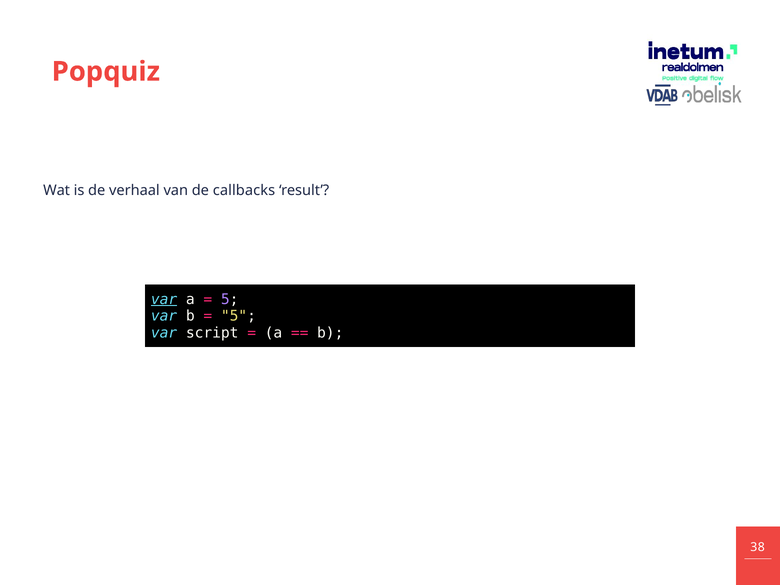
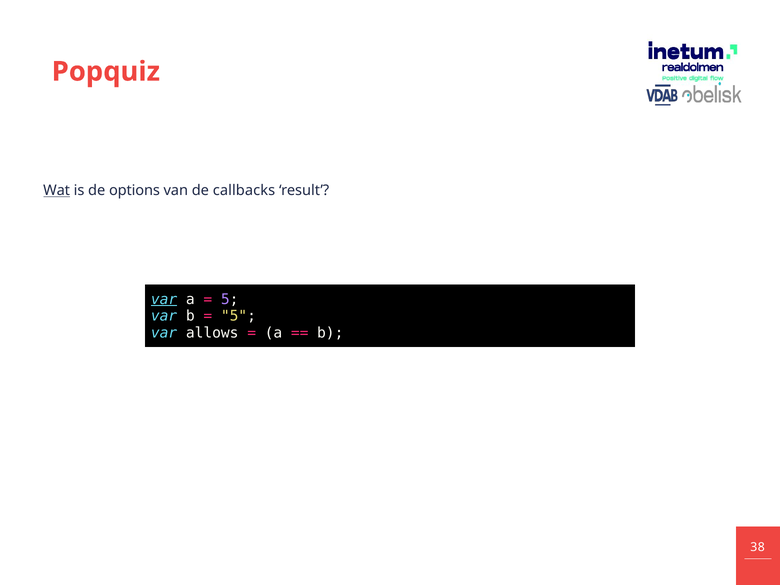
Wat underline: none -> present (57, 190)
verhaal: verhaal -> options (134, 190)
script: script -> allows (212, 333)
